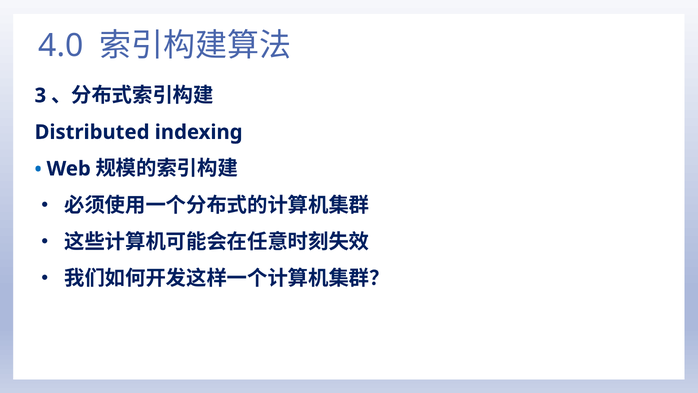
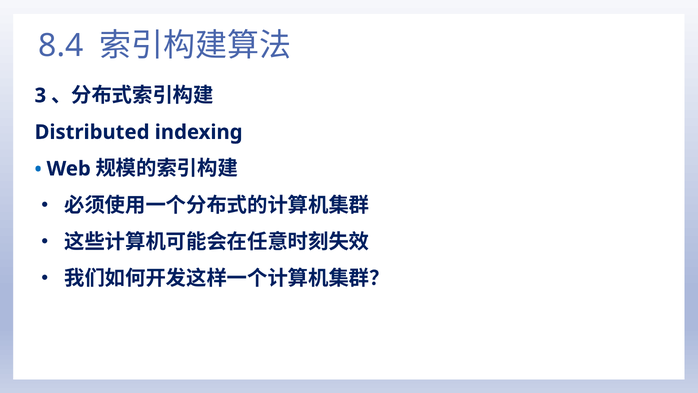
4.0: 4.0 -> 8.4 (61, 46)
